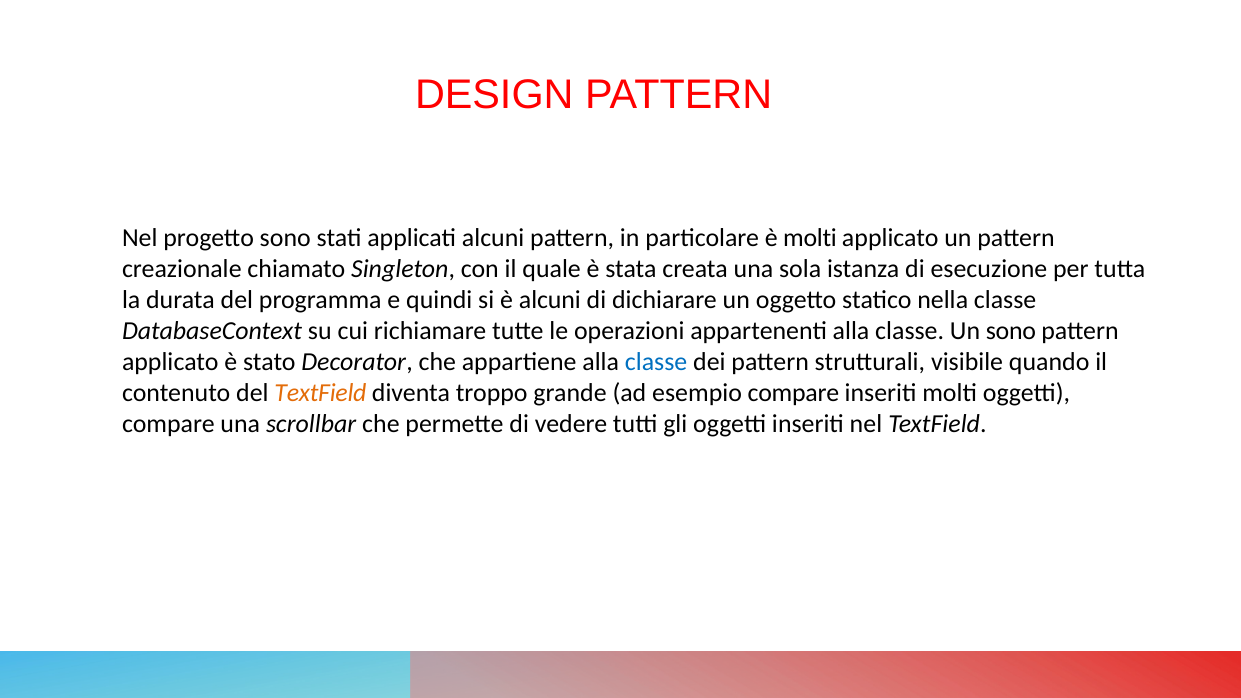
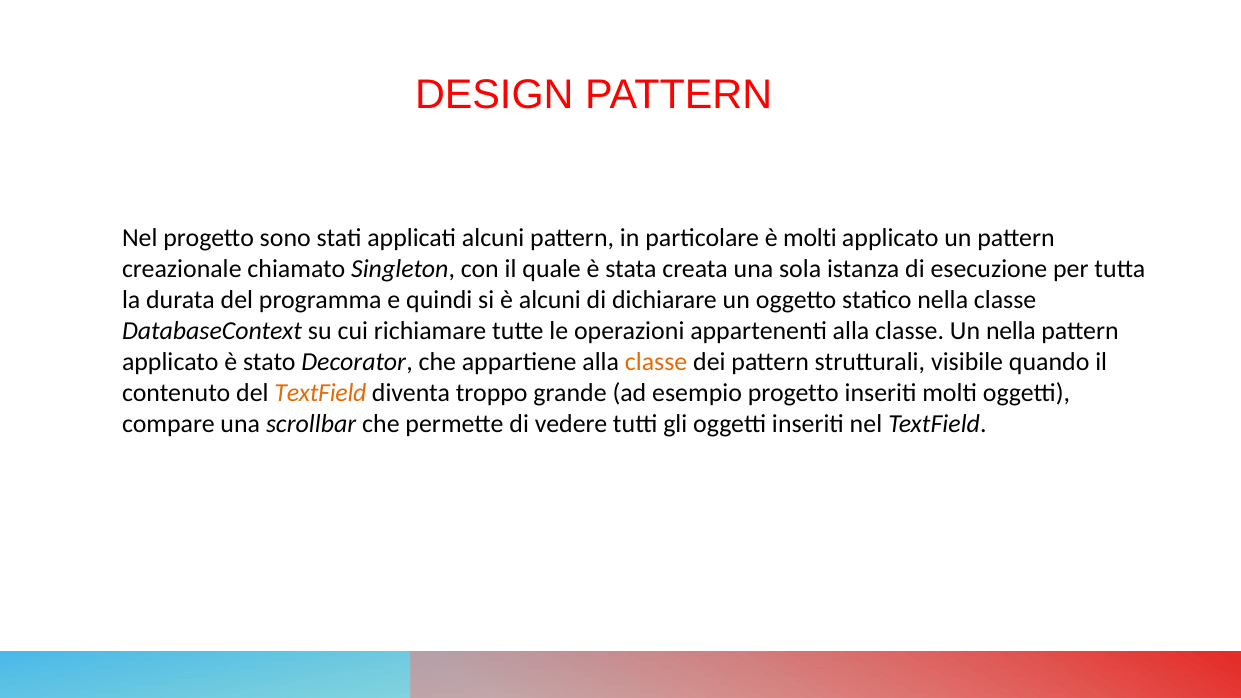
Un sono: sono -> nella (1011, 331)
classe colour: blue -> orange (656, 362)
esempio compare: compare -> progetto (793, 393)
